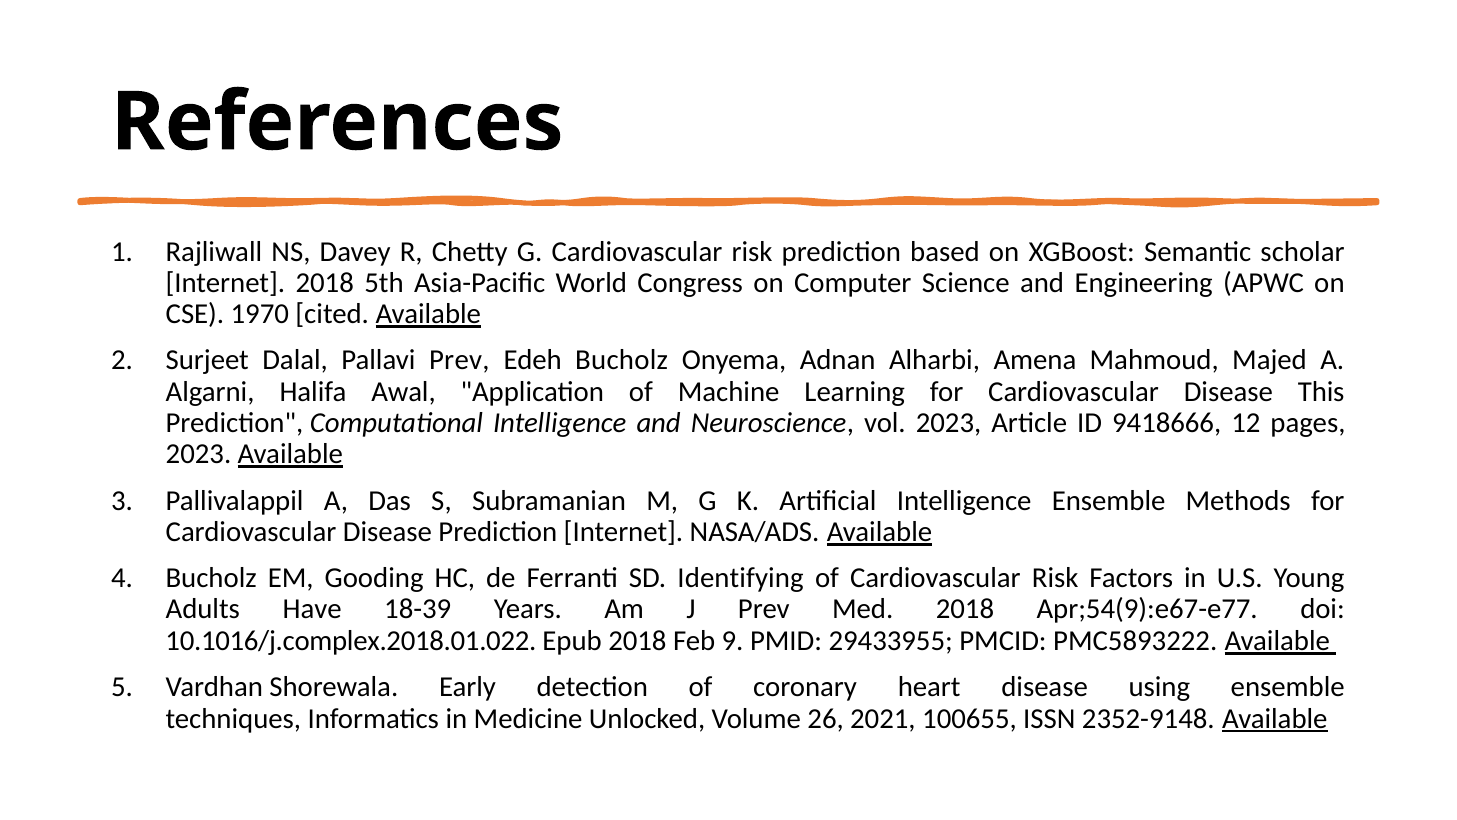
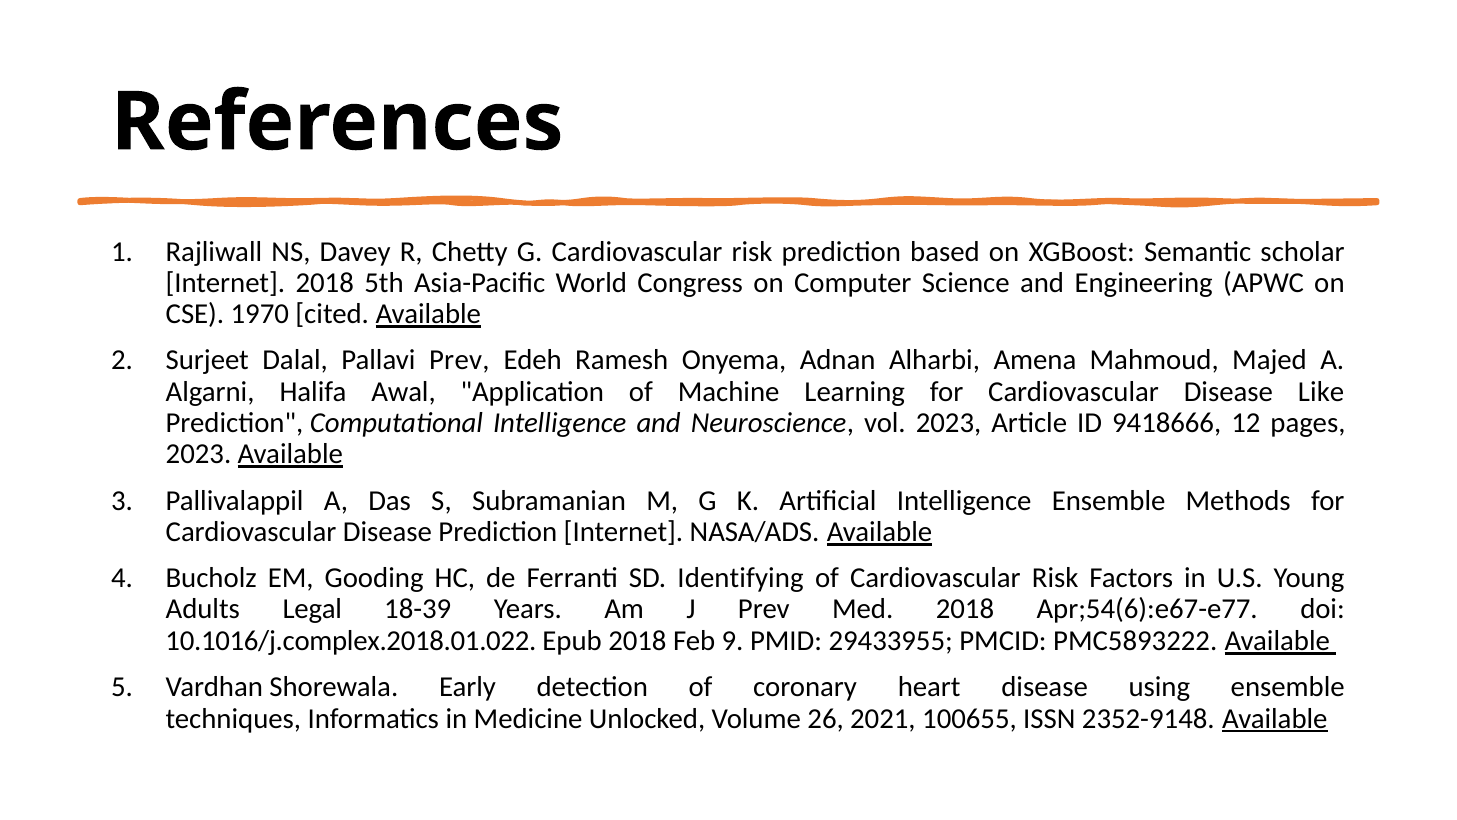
Edeh Bucholz: Bucholz -> Ramesh (622, 360)
This: This -> Like (1321, 391)
Have: Have -> Legal (312, 609)
Apr;54(9):e67-e77: Apr;54(9):e67-e77 -> Apr;54(6):e67-e77 (1147, 609)
